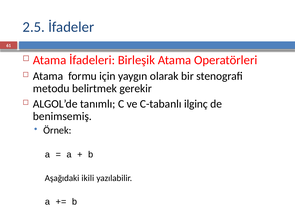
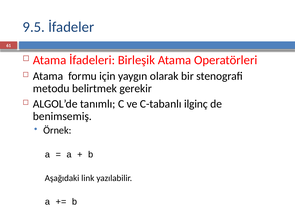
2.5: 2.5 -> 9.5 (34, 27)
ikili: ikili -> link (88, 178)
